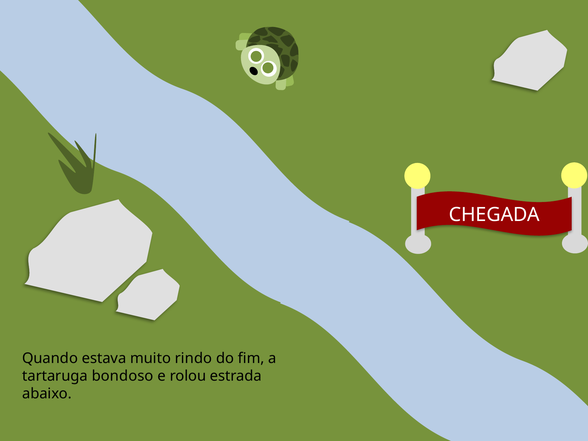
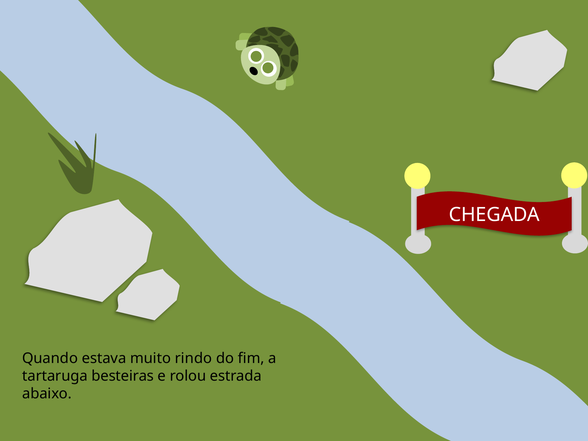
bondoso: bondoso -> besteiras (123, 376)
